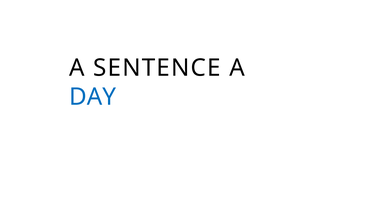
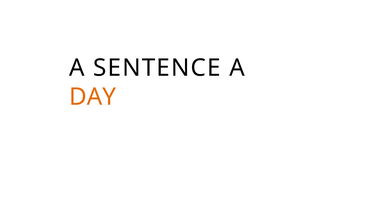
DAY colour: blue -> orange (93, 97)
